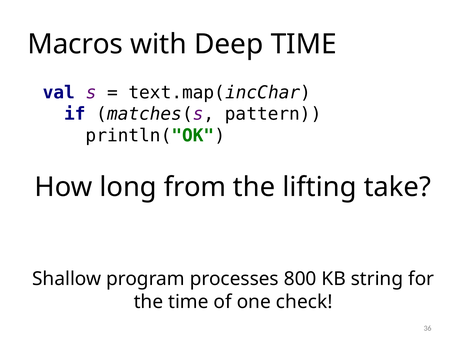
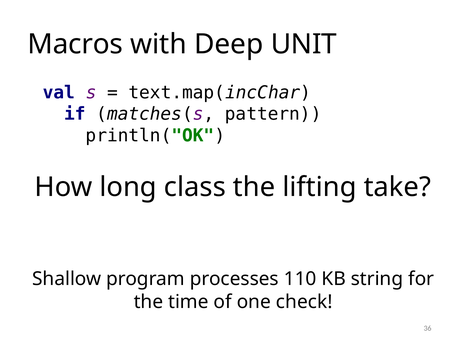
Deep TIME: TIME -> UNIT (304, 44)
from: from -> class (195, 187)
800: 800 -> 110 (300, 279)
